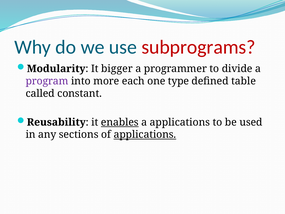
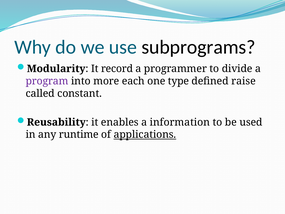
subprograms colour: red -> black (198, 47)
bigger: bigger -> record (117, 69)
table: table -> raise (244, 81)
enables underline: present -> none (120, 122)
a applications: applications -> information (180, 122)
sections: sections -> runtime (79, 134)
